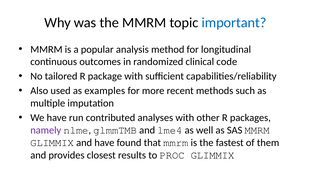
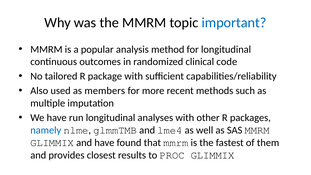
examples: examples -> members (105, 91)
run contributed: contributed -> longitudinal (111, 118)
namely colour: purple -> blue (46, 130)
